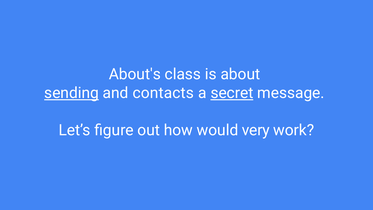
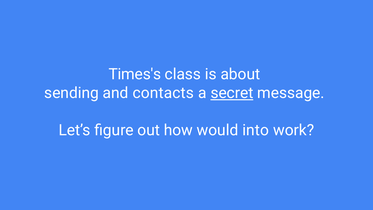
About's: About's -> Times's (135, 74)
sending underline: present -> none (72, 93)
very: very -> into (256, 130)
